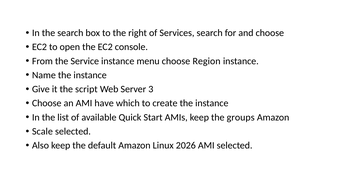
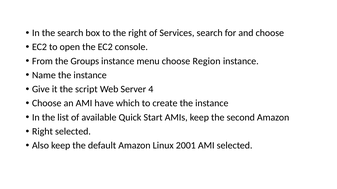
Service: Service -> Groups (85, 61)
3: 3 -> 4 (151, 89)
groups: groups -> second (241, 118)
Scale: Scale -> Right (42, 132)
2026: 2026 -> 2001 (186, 146)
